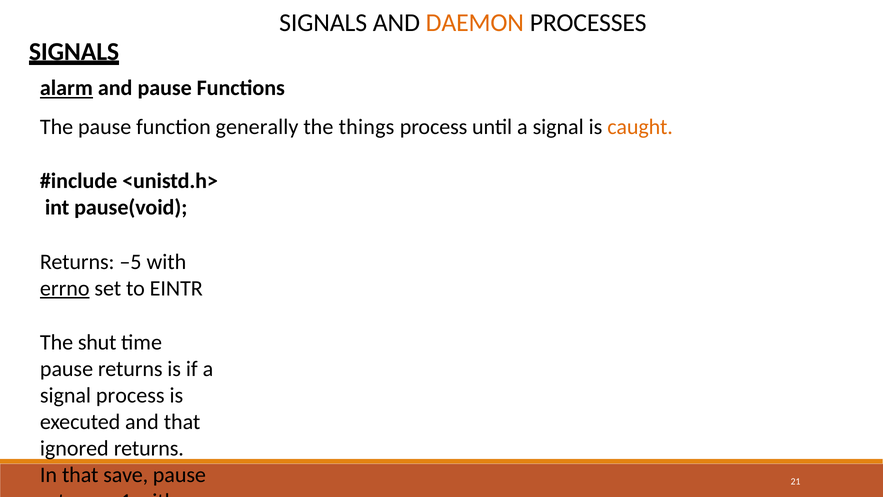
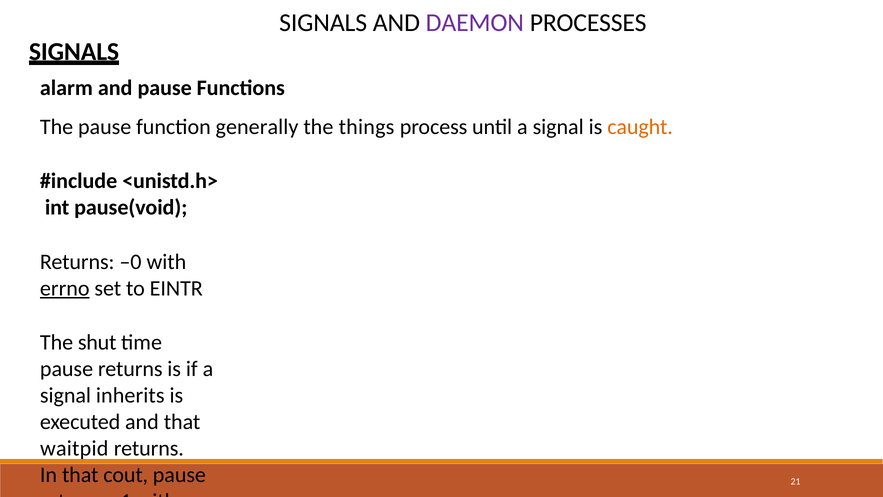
DAEMON colour: orange -> purple (475, 23)
alarm underline: present -> none (66, 88)
–5: –5 -> –0 (130, 262)
signal process: process -> inherits (130, 395)
ignored: ignored -> waitpid (74, 448)
save: save -> cout (126, 475)
